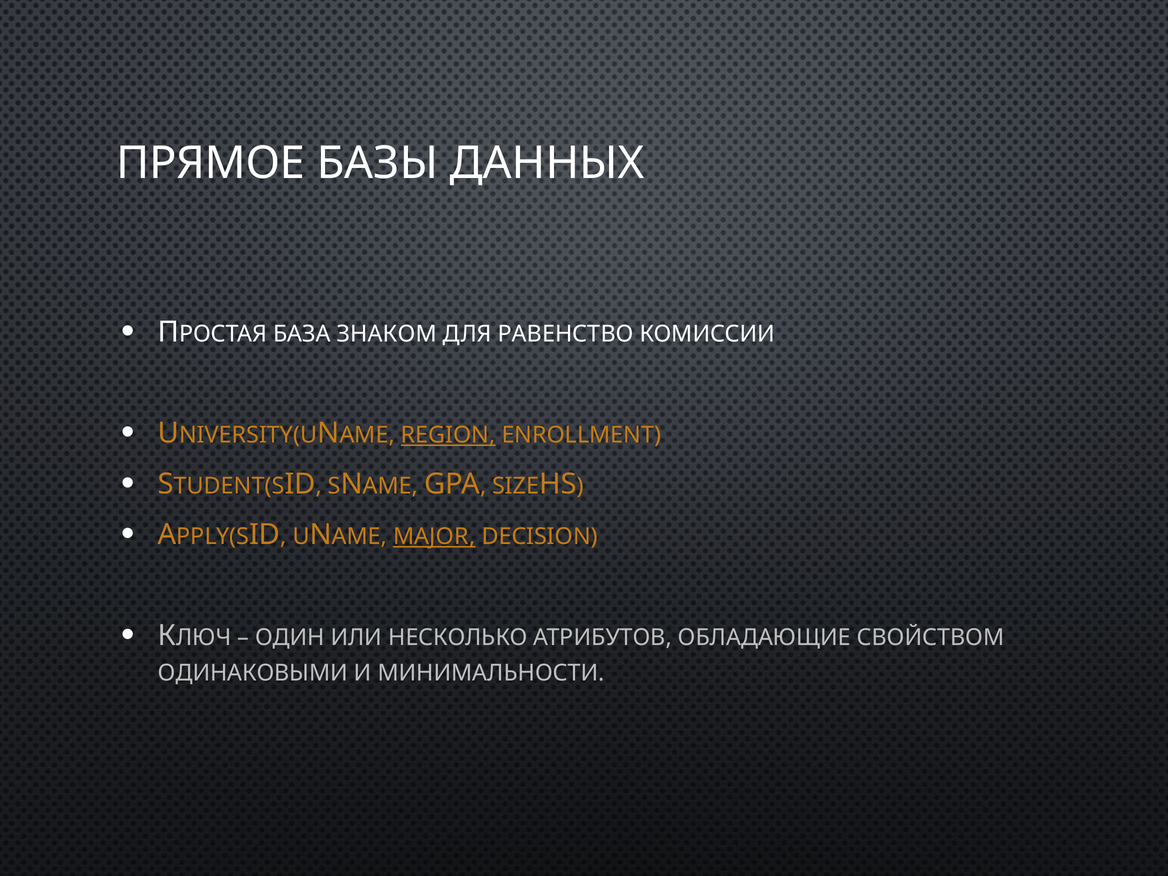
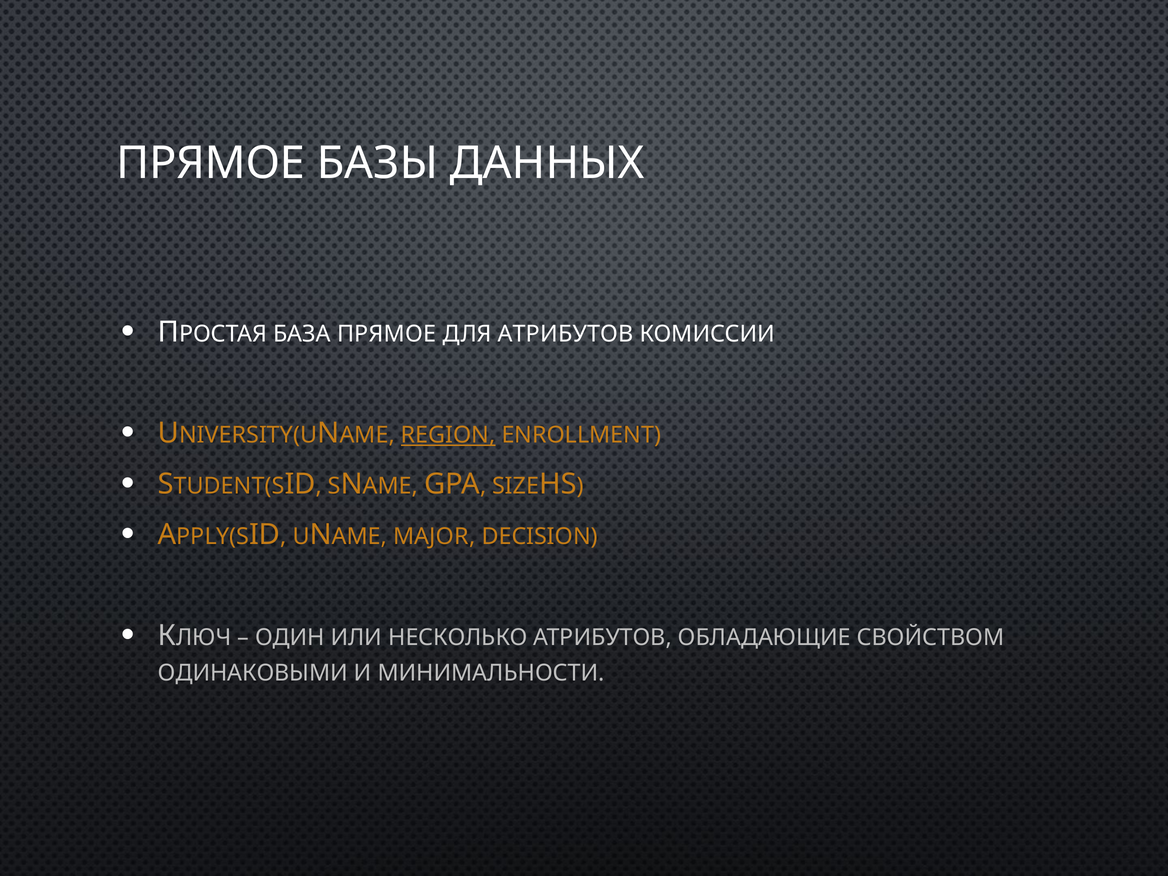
БАЗА ЗНАКОМ: ЗНАКОМ -> ПРЯМОЕ (387, 334)
ДЛЯ РАВЕНСТВО: РАВЕНСТВО -> АТРИБУТОВ (566, 334)
MAJOR underline: present -> none (434, 537)
